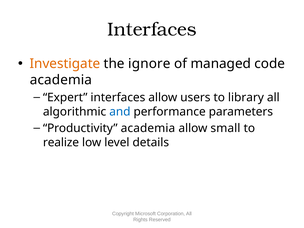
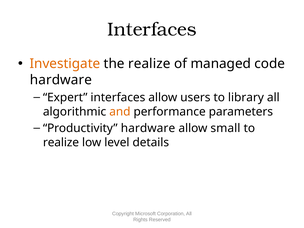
the ignore: ignore -> realize (149, 64)
academia: academia -> hardware (61, 80)
and colour: blue -> orange (120, 112)
Productivity academia: academia -> hardware (148, 128)
